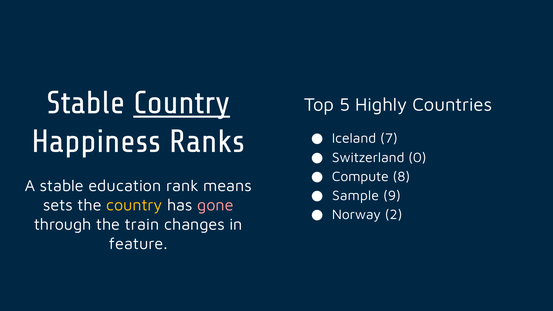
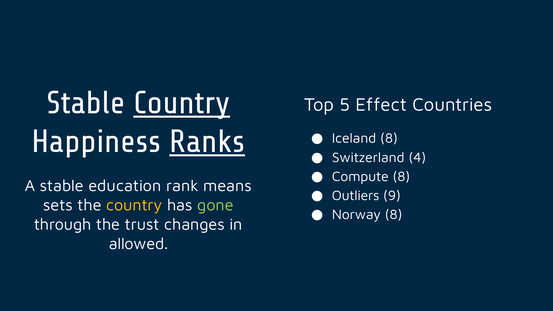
Highly: Highly -> Effect (381, 105)
Ranks underline: none -> present (207, 142)
Iceland 7: 7 -> 8 (389, 138)
0: 0 -> 4 (417, 157)
Sample: Sample -> Outliers (356, 196)
gone colour: pink -> light green (215, 205)
Norway 2: 2 -> 8 (394, 215)
train: train -> trust (142, 225)
feature: feature -> allowed (138, 244)
